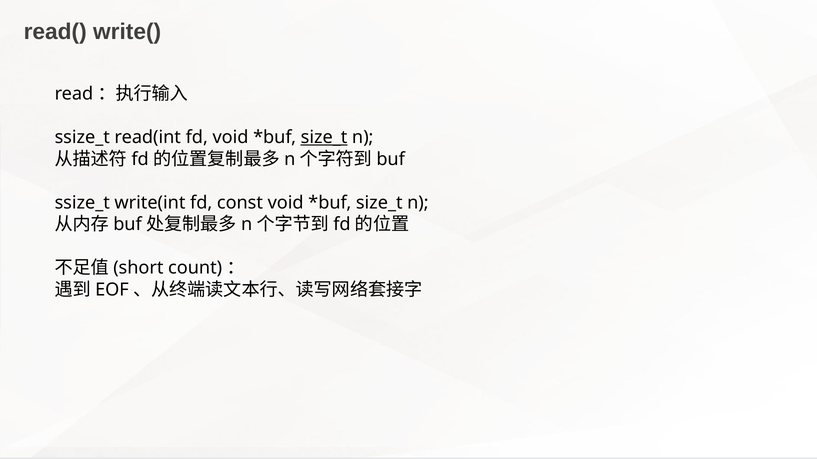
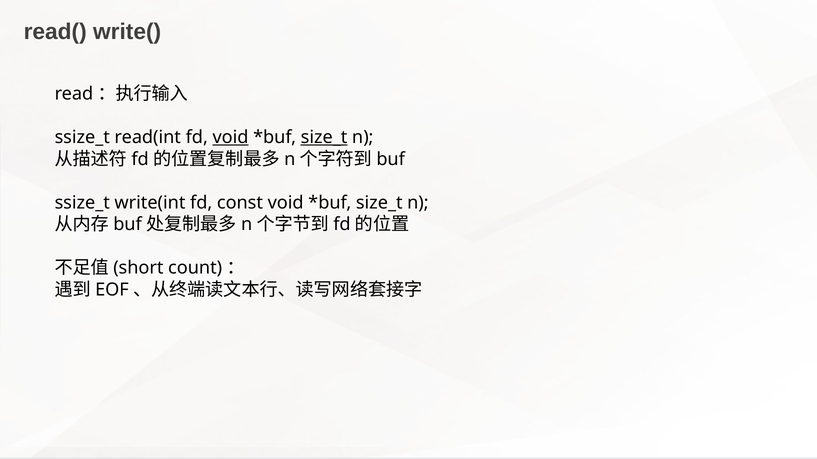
void underline: none -> present (230, 137)
